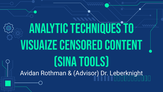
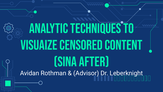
tools: tools -> after (94, 62)
